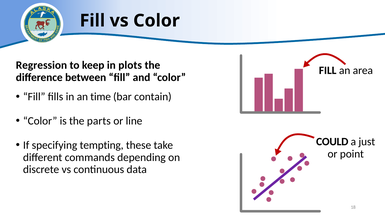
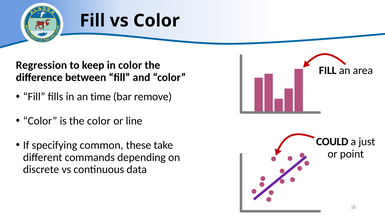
in plots: plots -> color (130, 65)
contain: contain -> remove (153, 97)
the parts: parts -> color (99, 121)
tempting: tempting -> common (102, 145)
